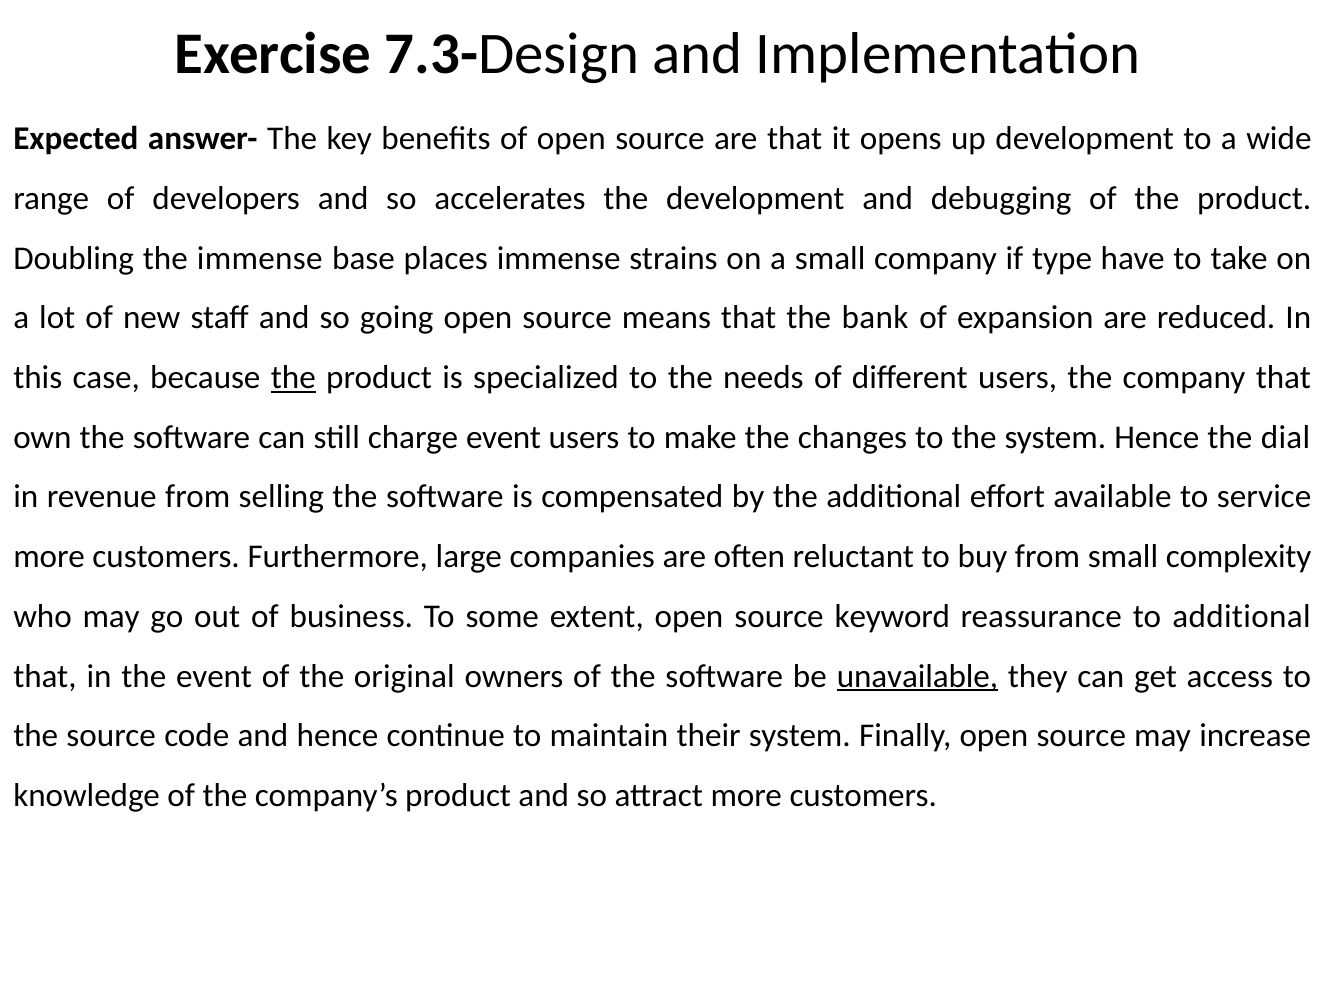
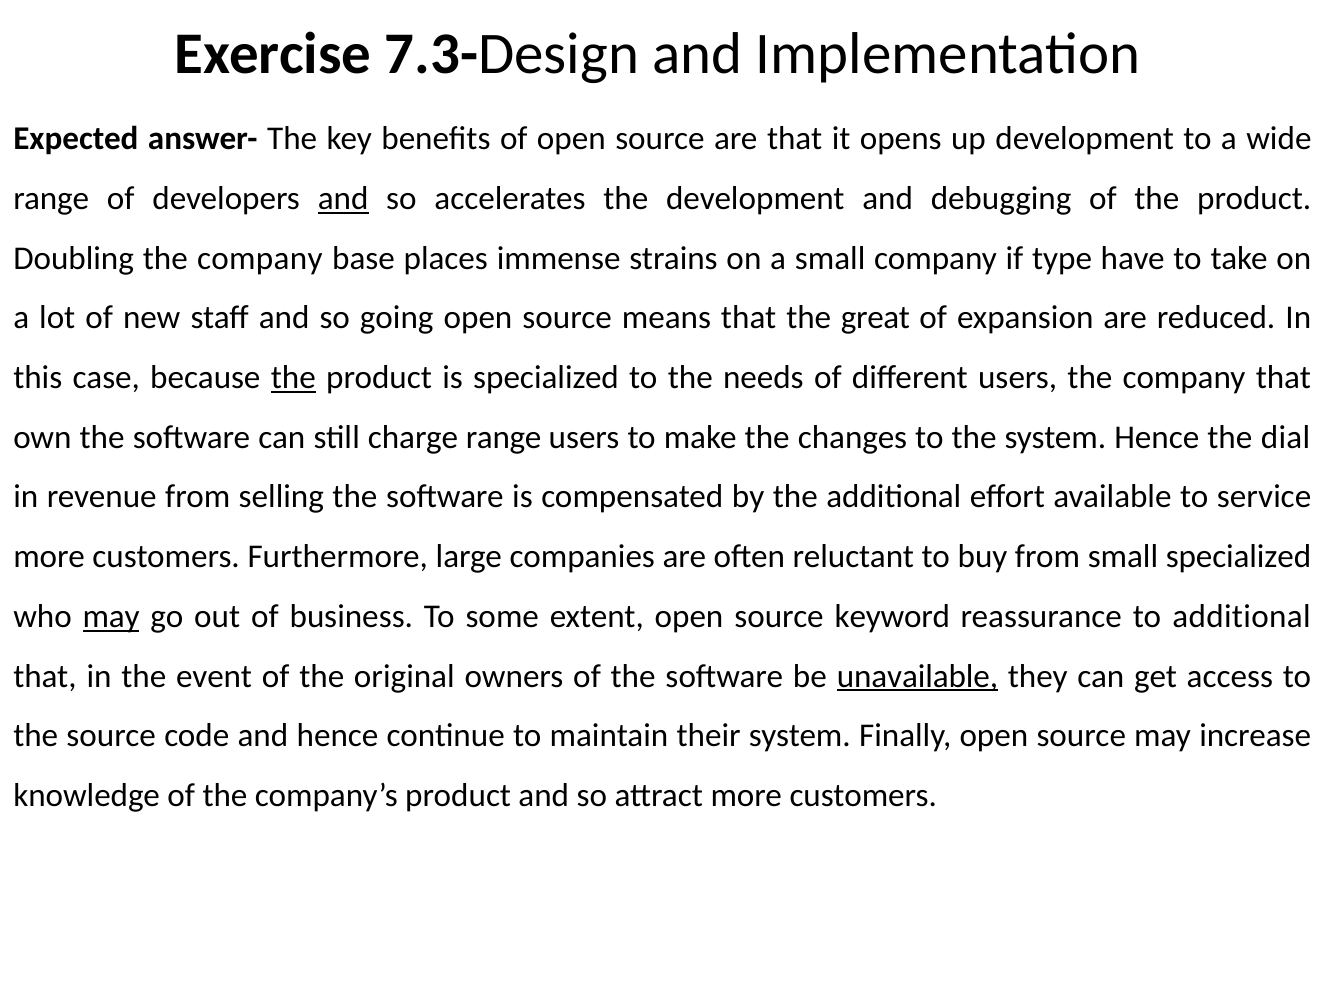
and underline: none -> present (343, 198)
Doubling the immense: immense -> company (260, 258)
bank: bank -> great (875, 318)
charge event: event -> range (504, 437)
small complexity: complexity -> specialized (1238, 556)
may underline: none -> present (111, 616)
